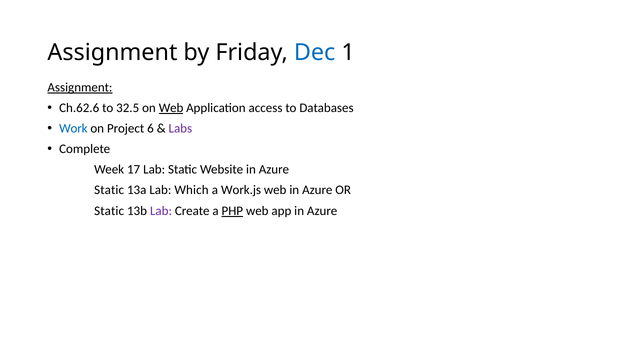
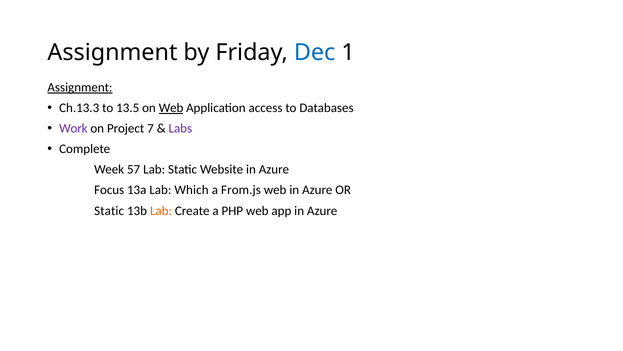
Ch.62.6: Ch.62.6 -> Ch.13.3 (79, 108)
32.5: 32.5 -> 13.5 (128, 108)
Work colour: blue -> purple (73, 128)
6: 6 -> 7 (151, 128)
17: 17 -> 57 (134, 169)
Static: Static -> Focus (109, 190)
Work.js: Work.js -> From.js (241, 190)
Lab colour: purple -> orange (161, 210)
PHP underline: present -> none (232, 210)
